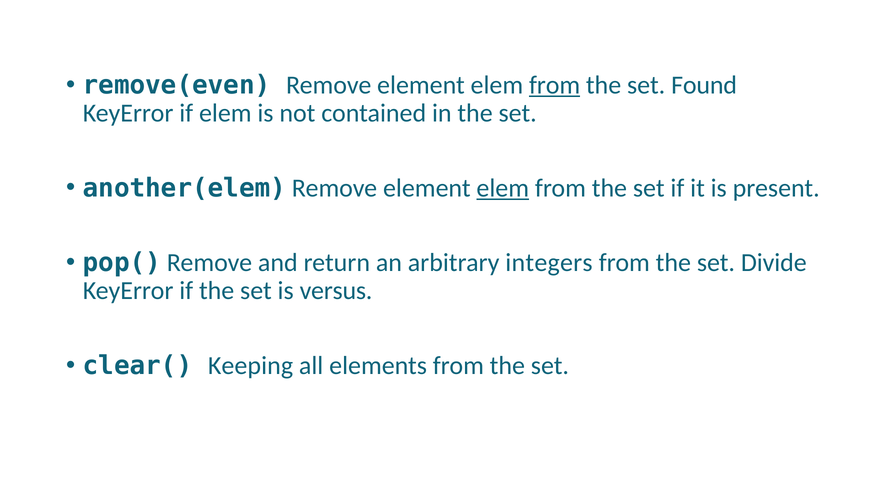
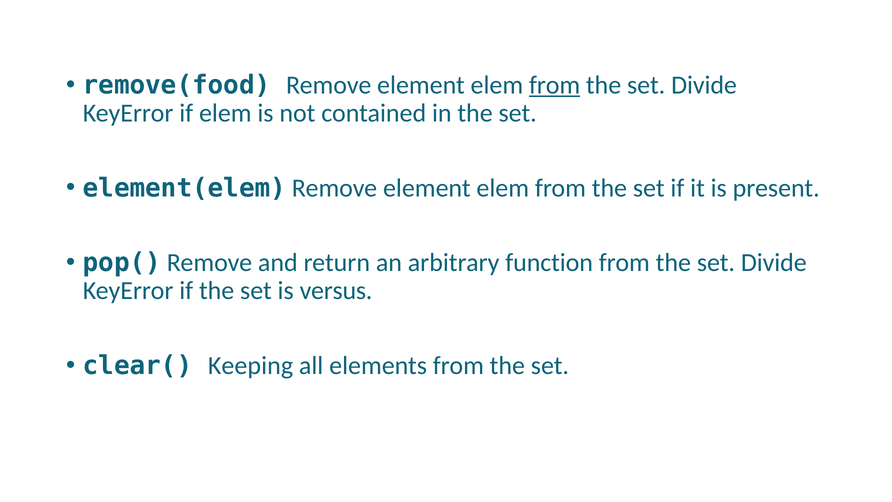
remove(even: remove(even -> remove(food (177, 85)
Found: Found -> Divide (704, 85)
another(elem: another(elem -> element(elem (184, 188)
elem underline: present -> none (503, 188)
integers: integers -> function (549, 263)
